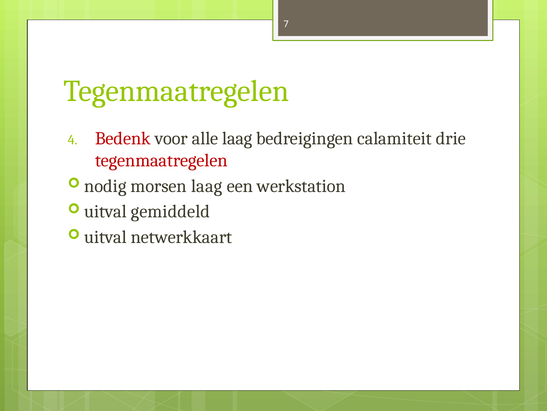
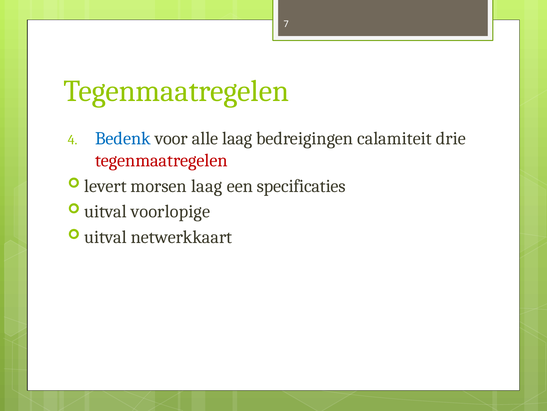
Bedenk colour: red -> blue (123, 138)
nodig: nodig -> levert (105, 186)
werkstation: werkstation -> specificaties (301, 186)
gemiddeld: gemiddeld -> voorlopige (170, 211)
